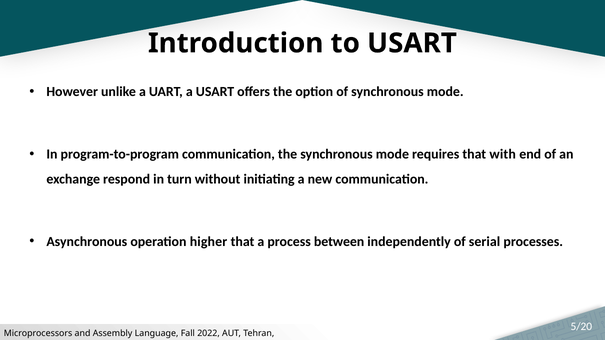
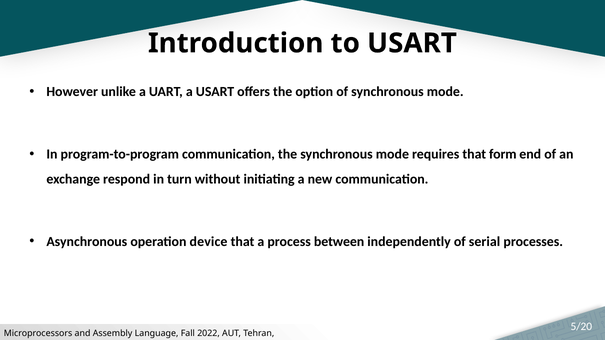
with: with -> form (503, 154)
higher: higher -> device (209, 242)
